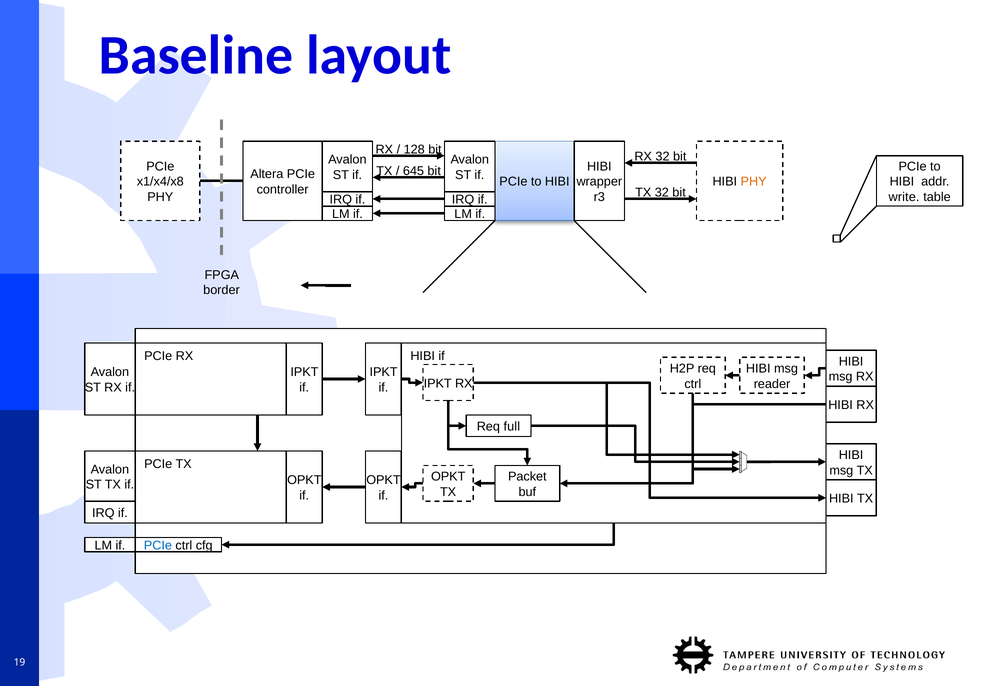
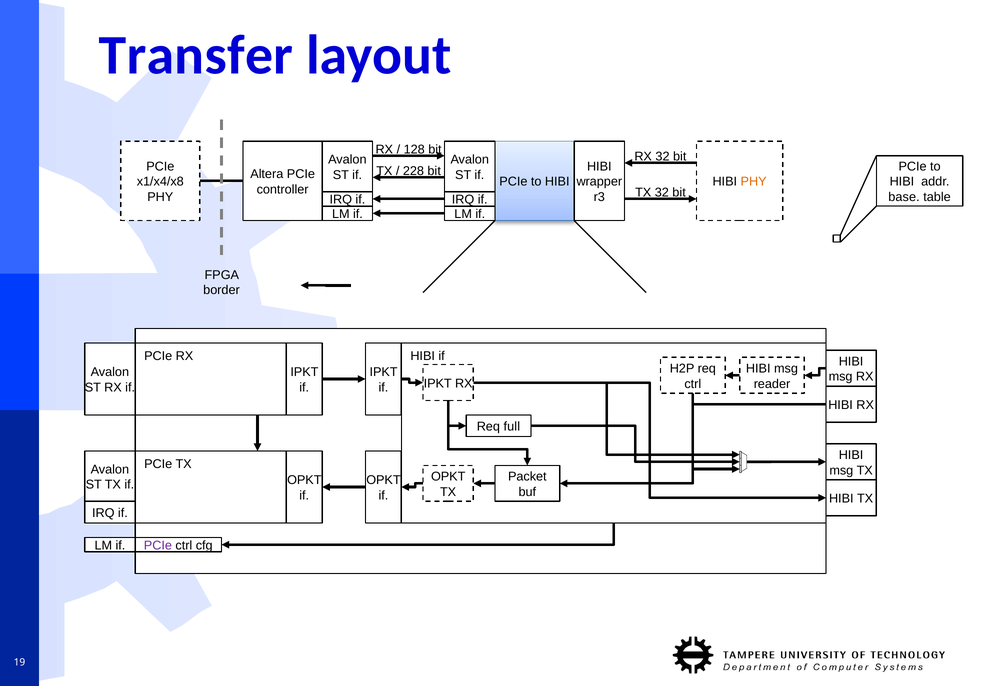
Baseline: Baseline -> Transfer (196, 55)
645: 645 -> 228 (414, 171)
write: write -> base (904, 197)
PCIe colour: blue -> purple (158, 545)
